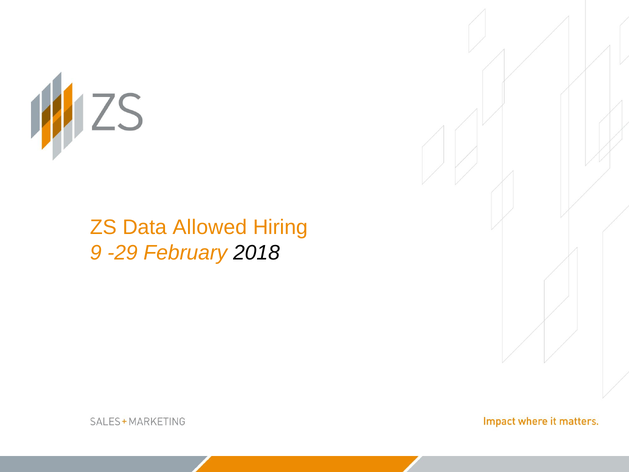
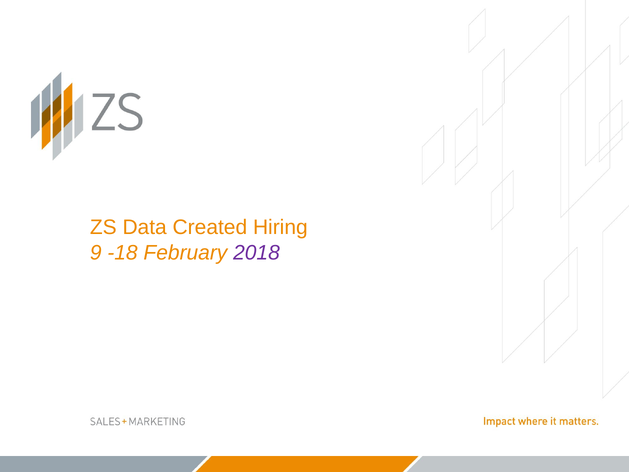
Allowed: Allowed -> Created (210, 227)
-29: -29 -> -18 (122, 253)
2018 colour: black -> purple (256, 253)
